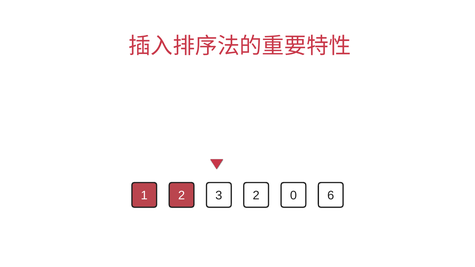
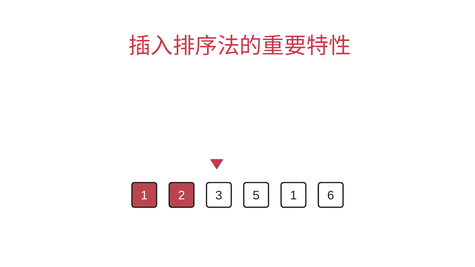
3 2: 2 -> 5 (256, 195)
1 0: 0 -> 1 (293, 195)
